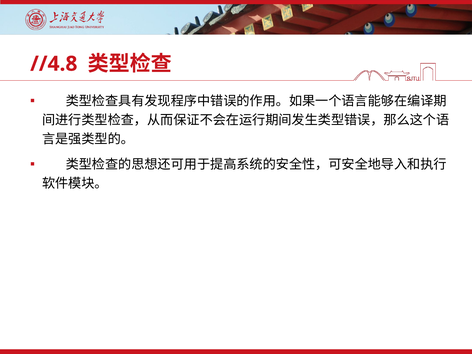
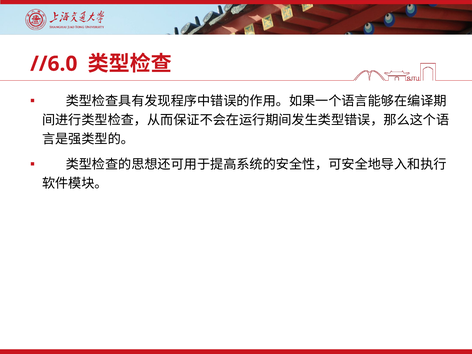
//4.8: //4.8 -> //6.0 (54, 64)
